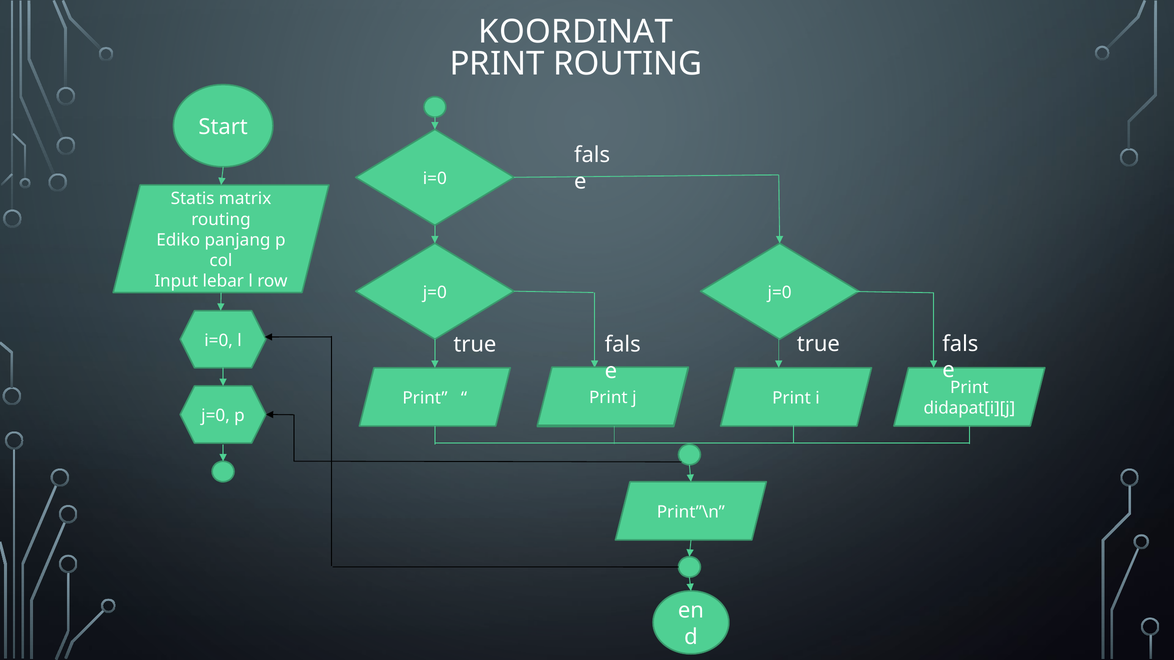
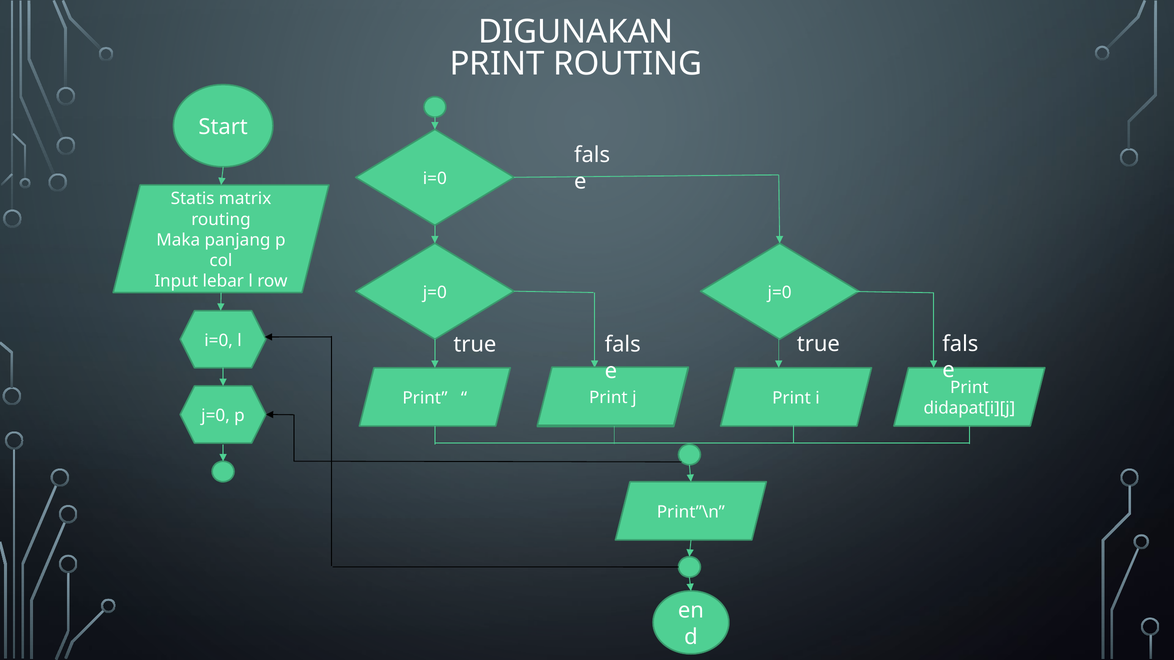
KOORDINAT: KOORDINAT -> DIGUNAKAN (576, 32)
Ediko: Ediko -> Maka (178, 240)
